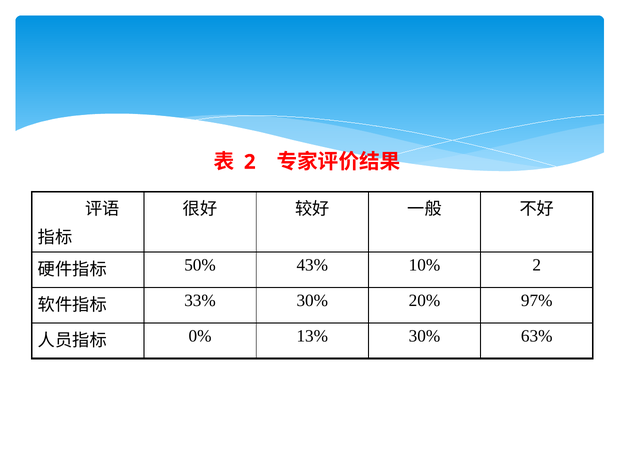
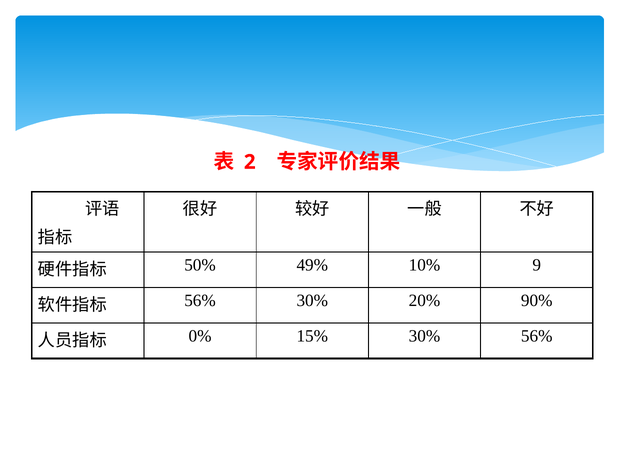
43%: 43% -> 49% (312, 265)
10% 2: 2 -> 9 (537, 265)
33%: 33% -> 56% (200, 301)
97%: 97% -> 90% (537, 301)
13%: 13% -> 15% (312, 336)
30% 63%: 63% -> 56% (537, 336)
